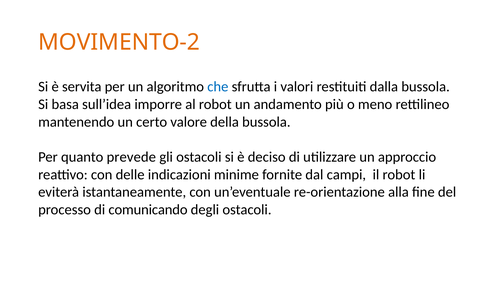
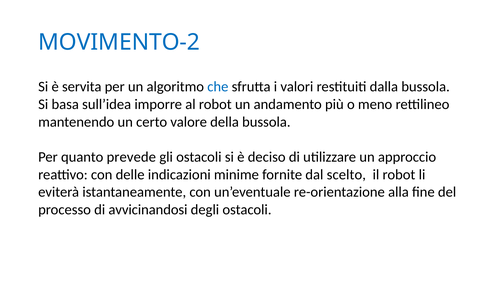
MOVIMENTO-2 colour: orange -> blue (119, 42)
campi: campi -> scelto (346, 174)
comunicando: comunicando -> avvicinandosi (148, 209)
